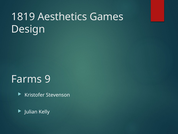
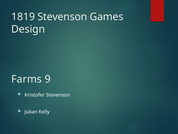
1819 Aesthetics: Aesthetics -> Stevenson (62, 17)
